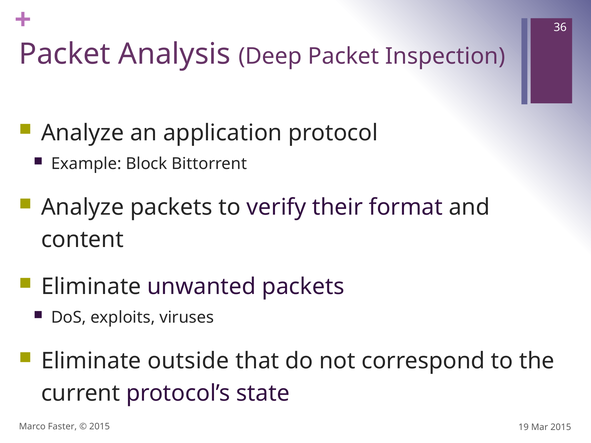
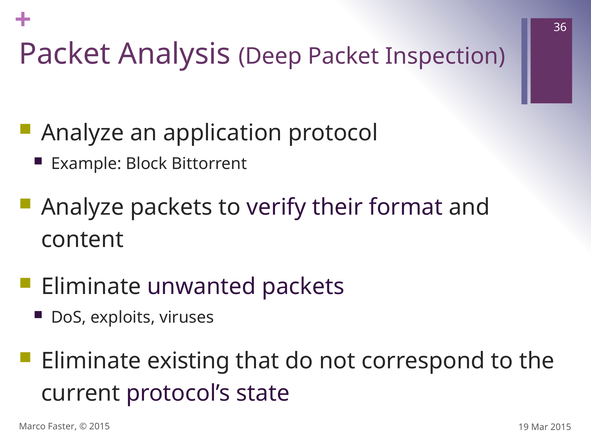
outside: outside -> existing (189, 361)
